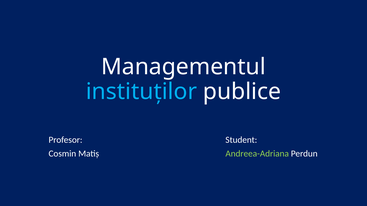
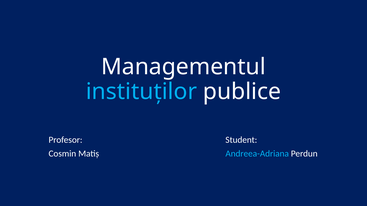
Andreea-Adriana colour: light green -> light blue (257, 154)
